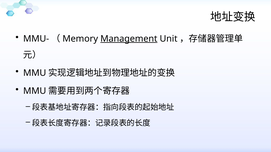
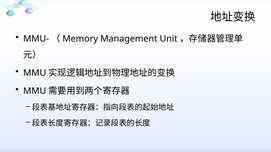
Management underline: present -> none (129, 39)
